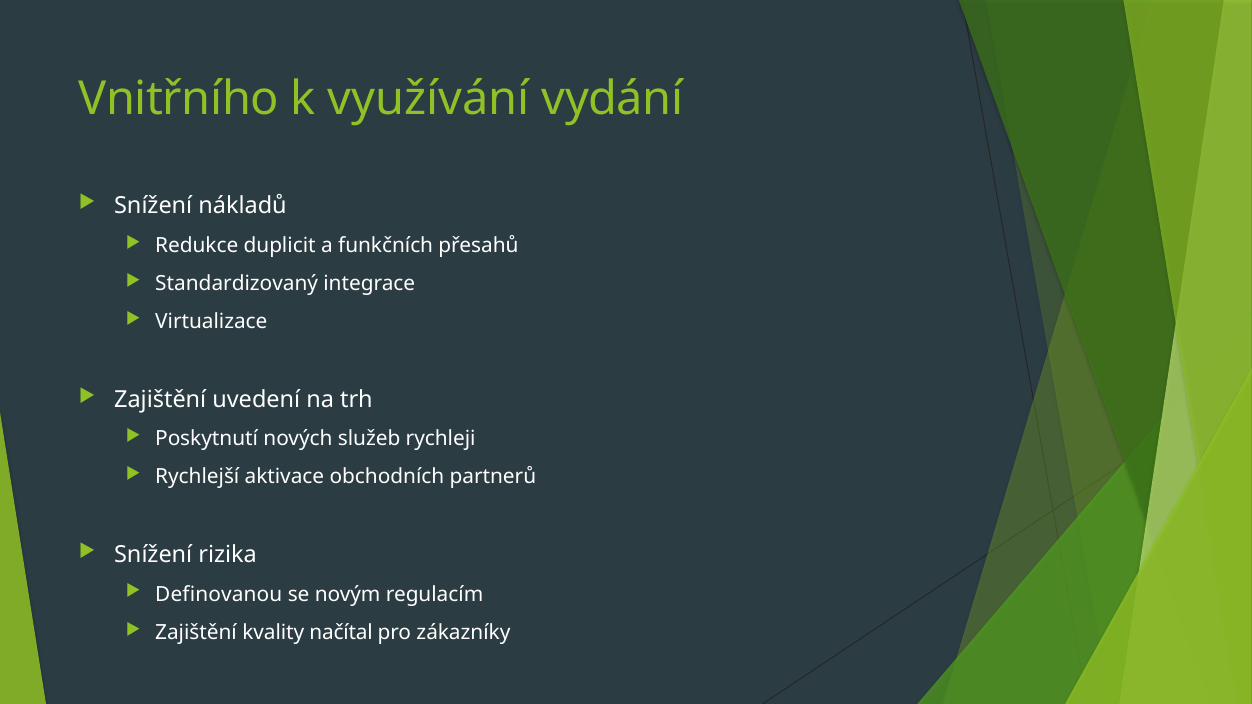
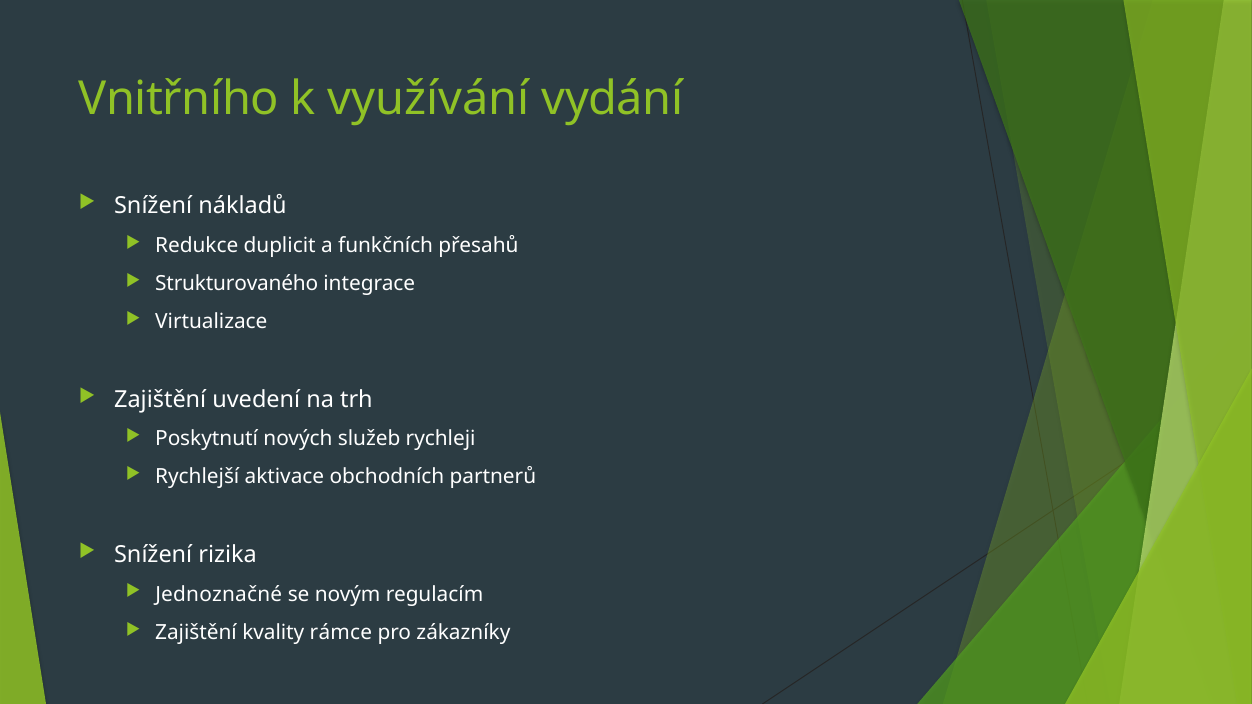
Standardizovaný: Standardizovaný -> Strukturovaného (237, 284)
Definovanou: Definovanou -> Jednoznačné (219, 595)
načítal: načítal -> rámce (341, 633)
